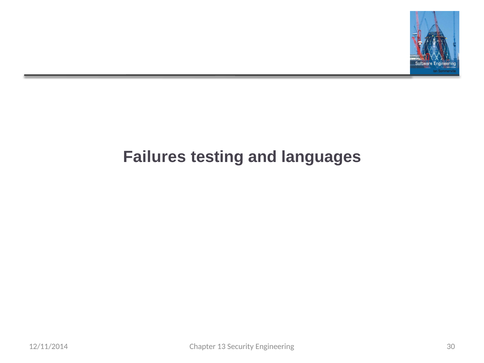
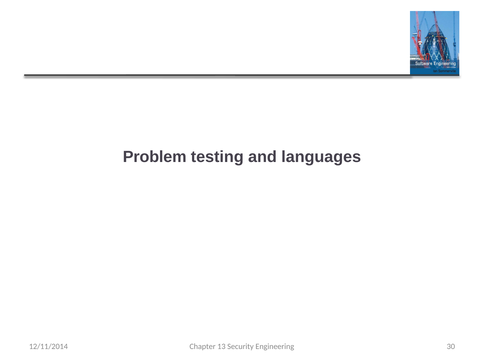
Failures: Failures -> Problem (155, 157)
